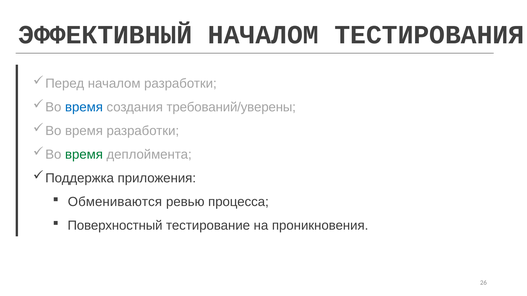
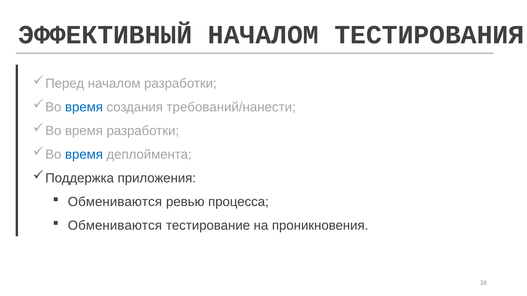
требований/уверены: требований/уверены -> требований/нанести (231, 107)
время colour: green -> blue (84, 155)
Поверхностный: Поверхностный -> Обмениваются (115, 226)
